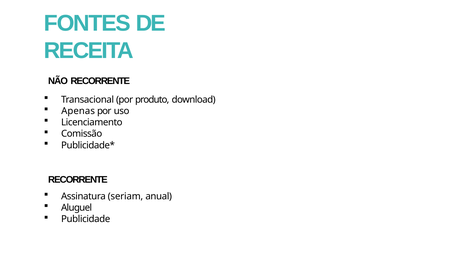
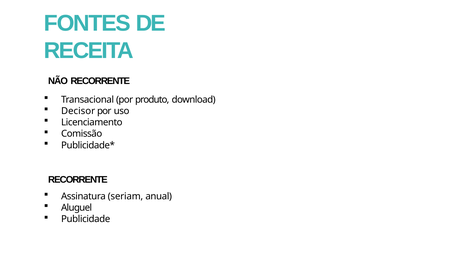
Apenas: Apenas -> Decisor (78, 111)
